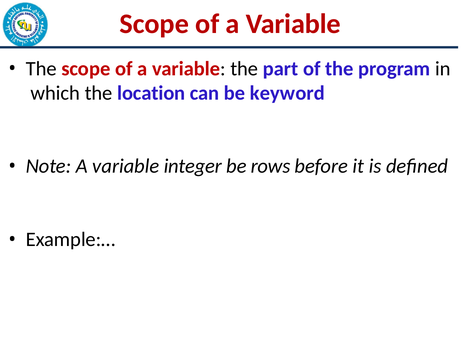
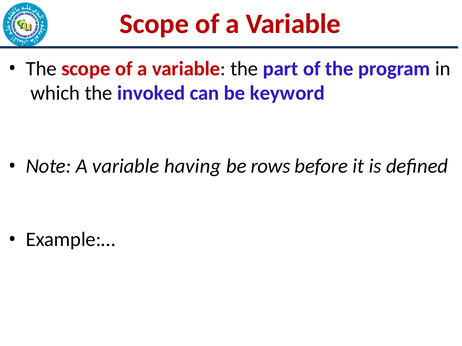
location: location -> invoked (151, 93)
integer: integer -> having (193, 166)
